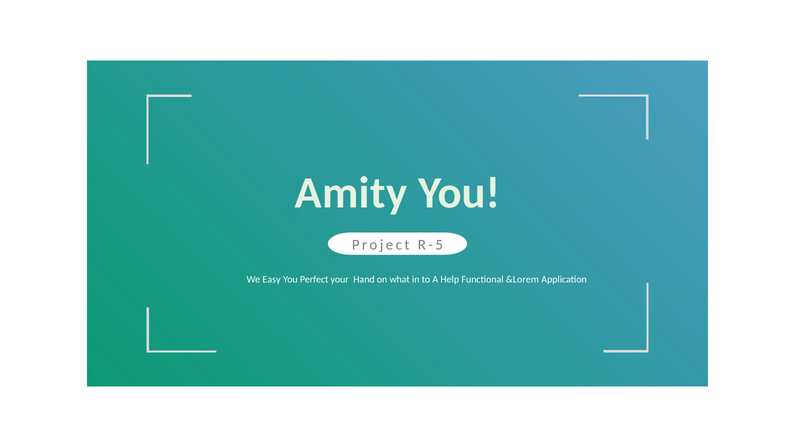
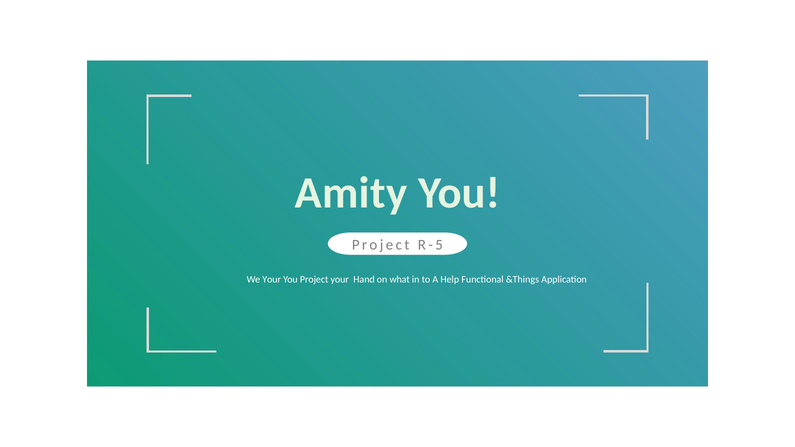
We Easy: Easy -> Your (272, 280)
You Perfect: Perfect -> Project (314, 280)
&Lorem: &Lorem -> &Things (522, 280)
